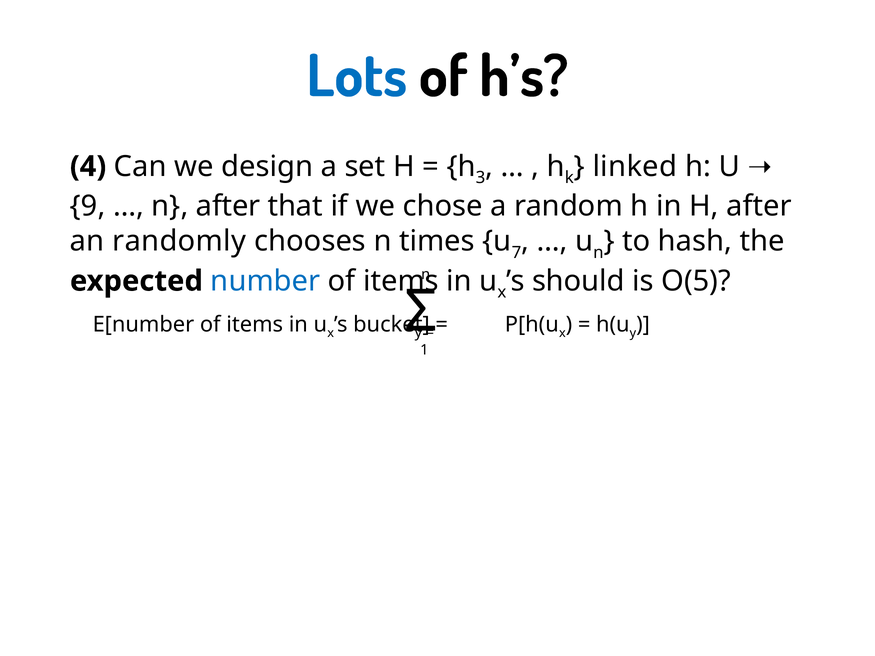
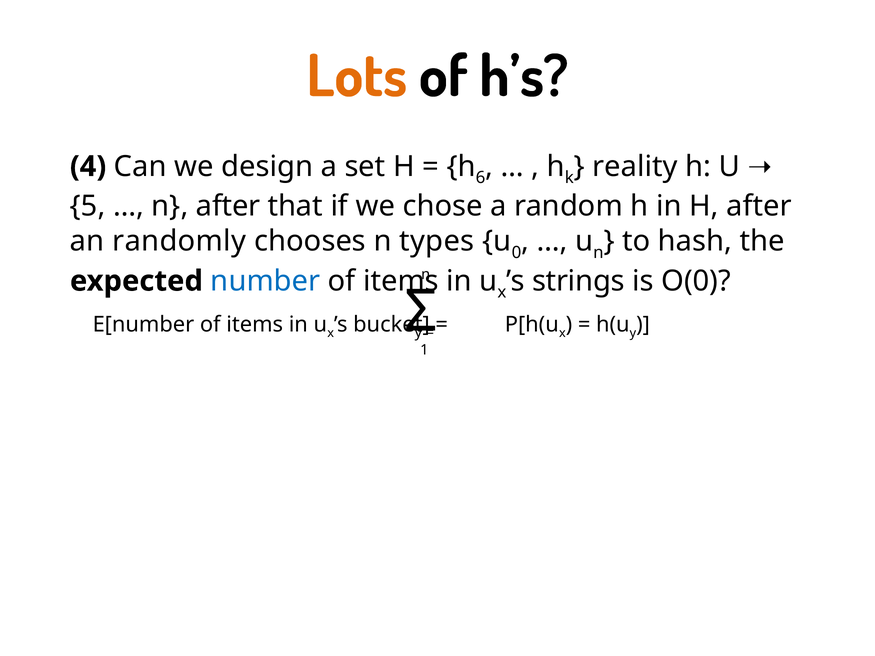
Lots colour: blue -> orange (357, 77)
3: 3 -> 6 (481, 178)
linked: linked -> reality (635, 167)
9: 9 -> 5 (88, 206)
times: times -> types (437, 241)
7: 7 -> 0 (516, 253)
should: should -> strings (578, 281)
O(5: O(5 -> O(0 (696, 281)
